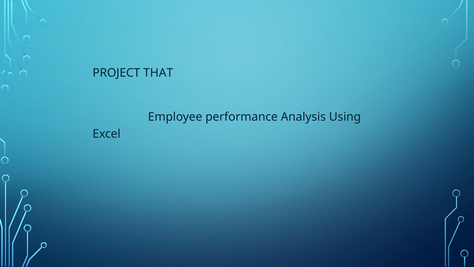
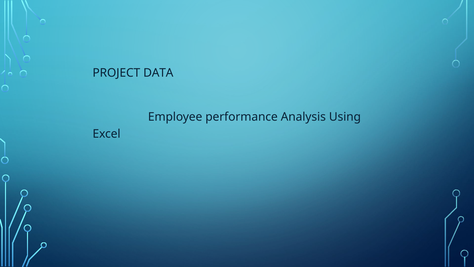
THAT: THAT -> DATA (158, 73)
